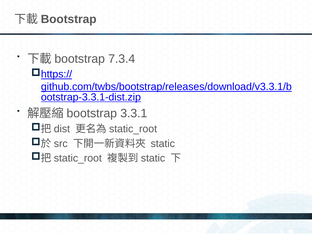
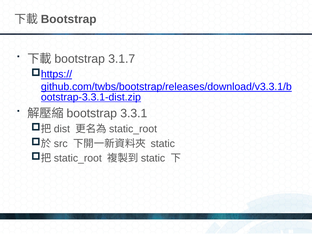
7.3.4: 7.3.4 -> 3.1.7 (122, 59)
